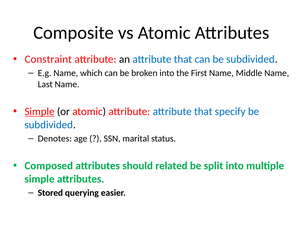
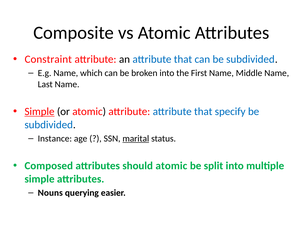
Denotes: Denotes -> Instance (55, 139)
marital underline: none -> present (136, 139)
should related: related -> atomic (171, 166)
Stored: Stored -> Nouns (50, 193)
